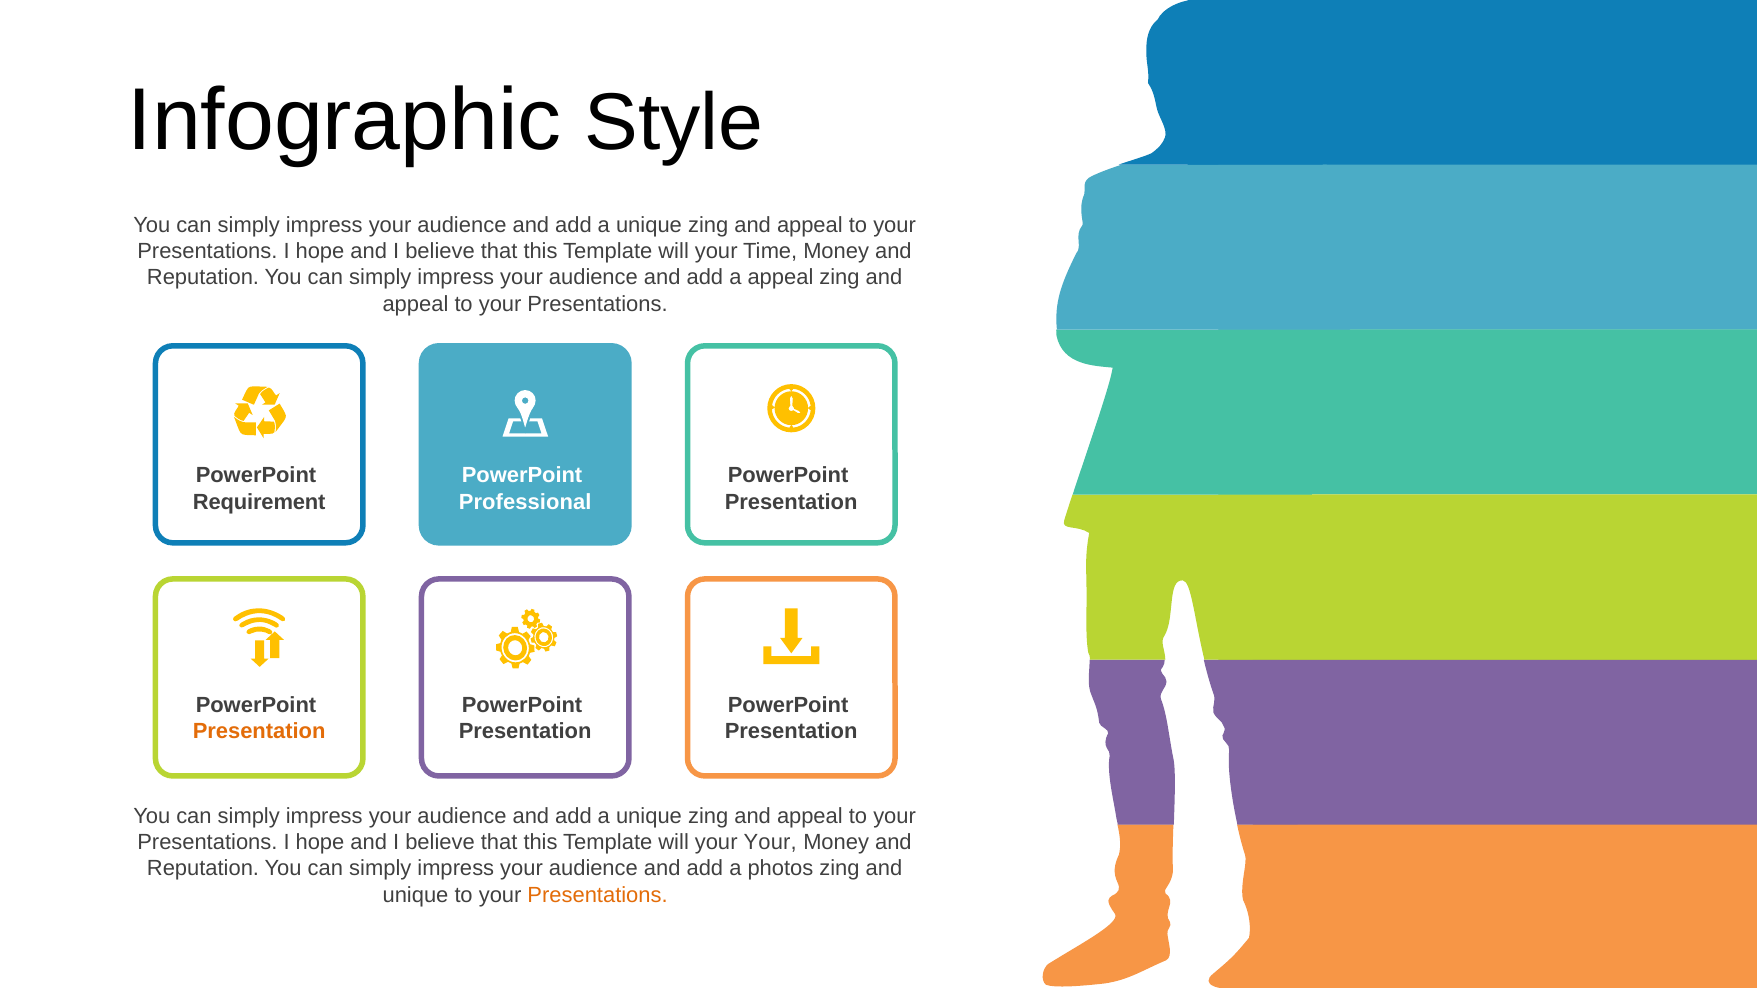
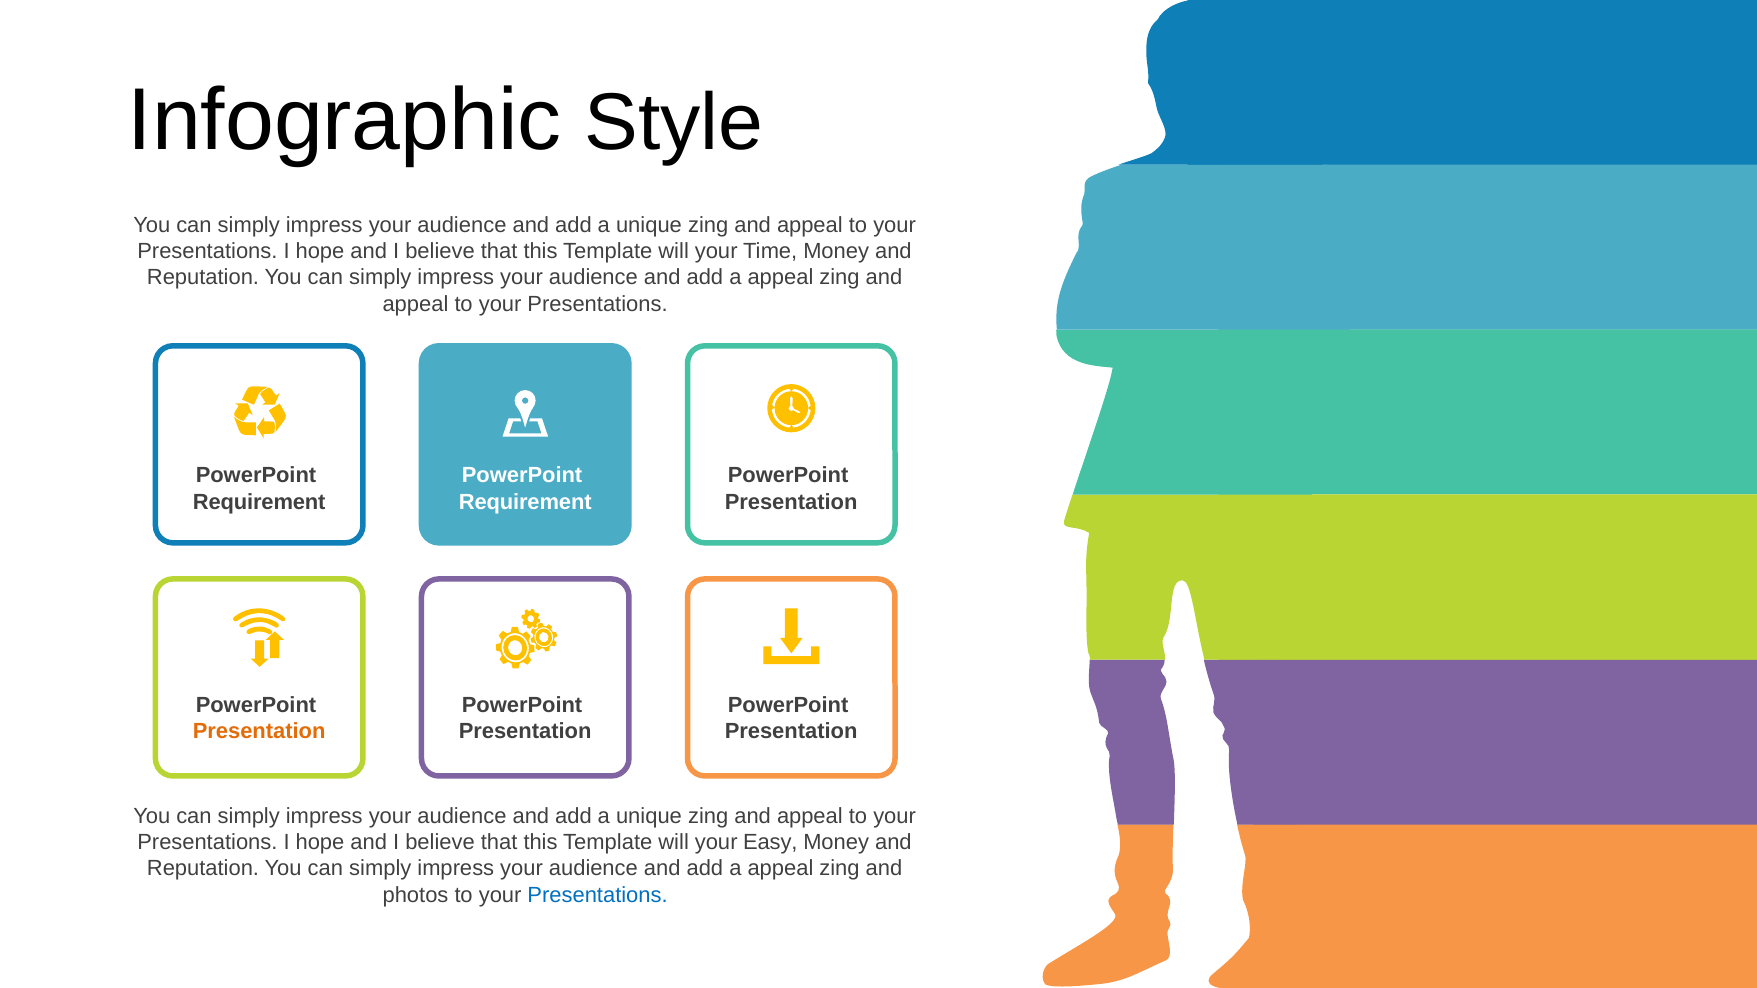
Professional: Professional -> Requirement (525, 502)
your Your: Your -> Easy (770, 843)
photos: photos -> appeal (780, 869)
unique: unique -> photos (416, 895)
Presentations colour: orange -> blue (598, 895)
